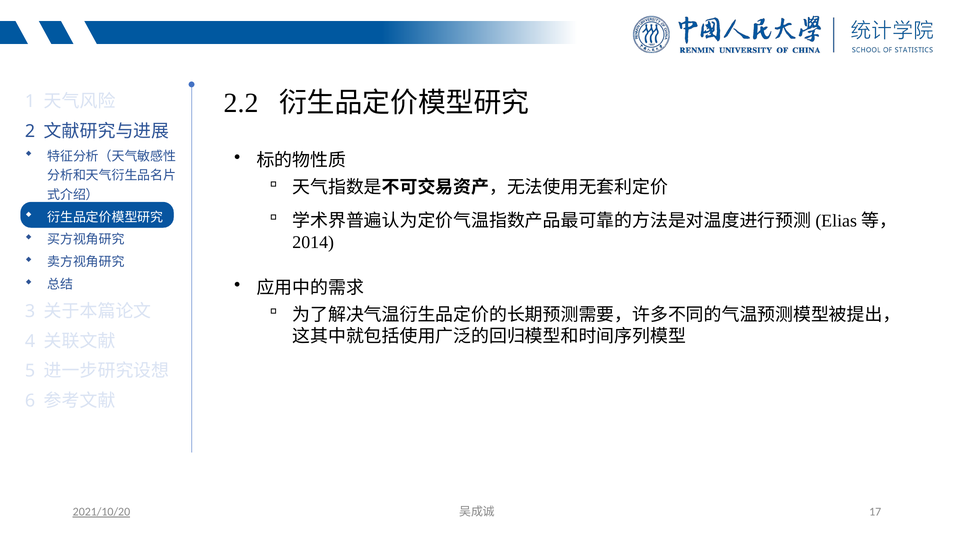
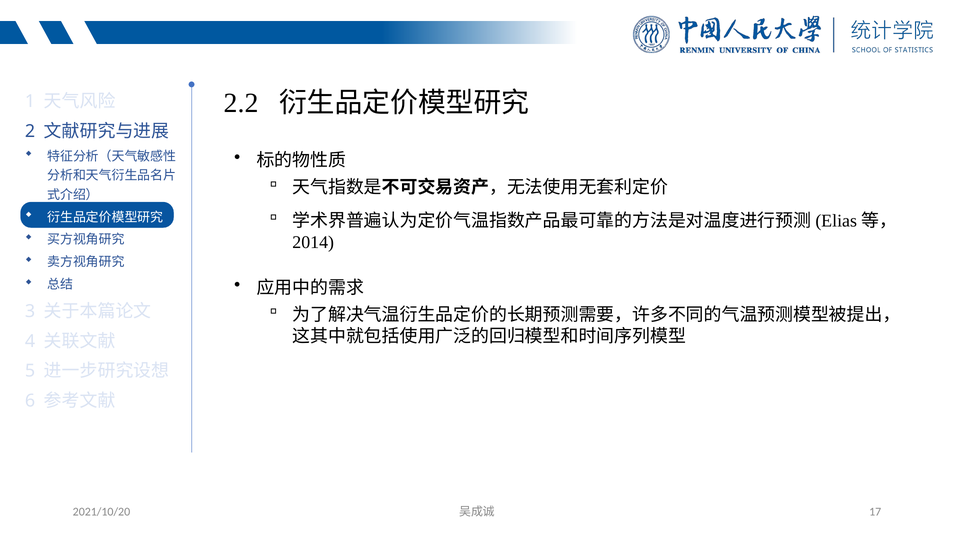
2021/10/20 underline: present -> none (101, 512)
